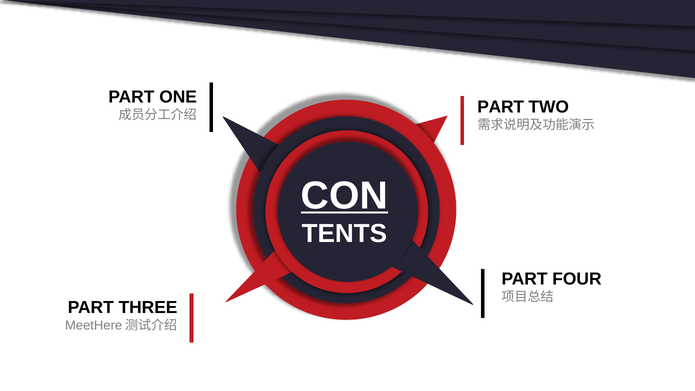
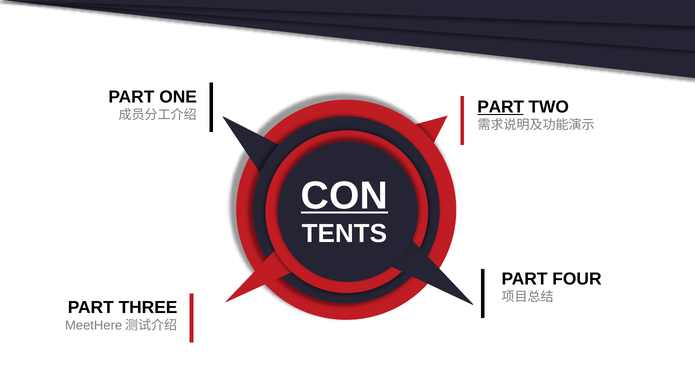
PART underline: none -> present (501, 107)
